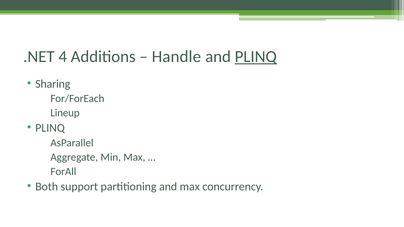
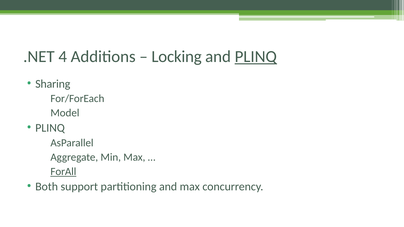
Handle: Handle -> Locking (177, 57)
Lineup: Lineup -> Model (65, 113)
ForAll underline: none -> present (63, 172)
